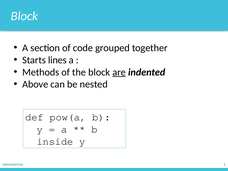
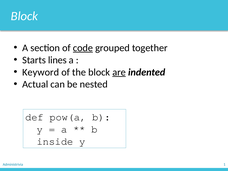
code underline: none -> present (83, 48)
Methods: Methods -> Keyword (41, 72)
Above: Above -> Actual (35, 84)
